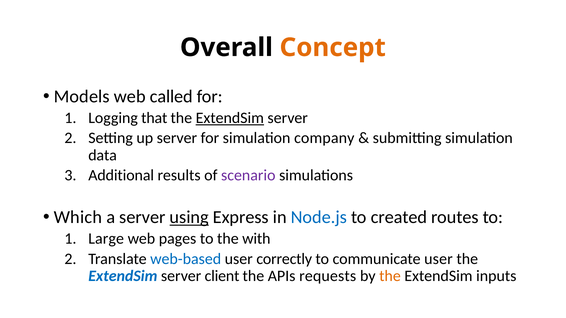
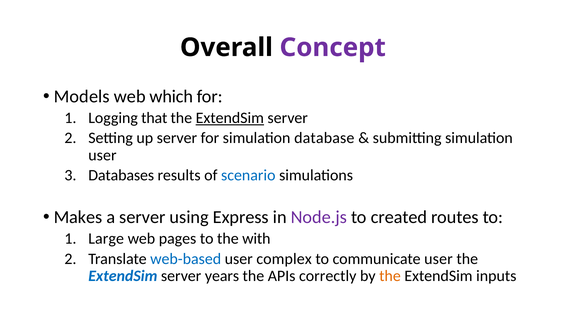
Concept colour: orange -> purple (333, 48)
called: called -> which (171, 97)
company: company -> database (324, 138)
data: data -> user (102, 155)
Additional: Additional -> Databases (121, 176)
scenario colour: purple -> blue (248, 176)
Which: Which -> Makes (78, 218)
using underline: present -> none (189, 218)
Node.js colour: blue -> purple (319, 218)
correctly: correctly -> complex (284, 259)
client: client -> years (222, 276)
requests: requests -> correctly (328, 276)
